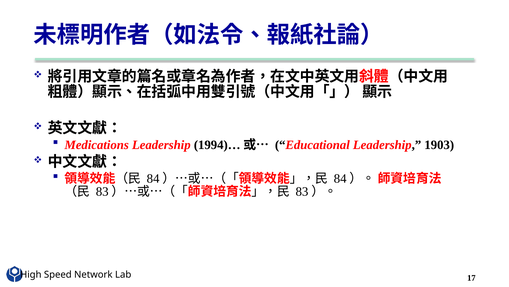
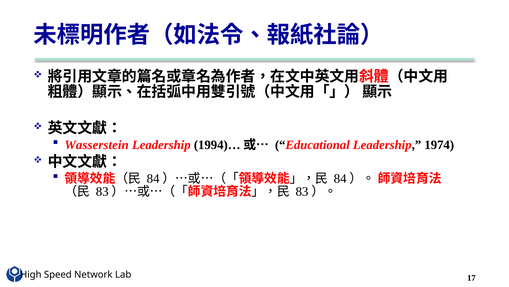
Medications: Medications -> Wasserstein (97, 144)
1903: 1903 -> 1974 (439, 144)
